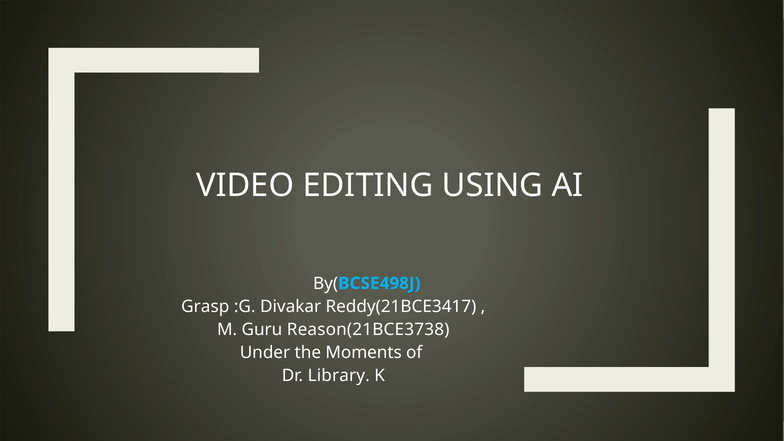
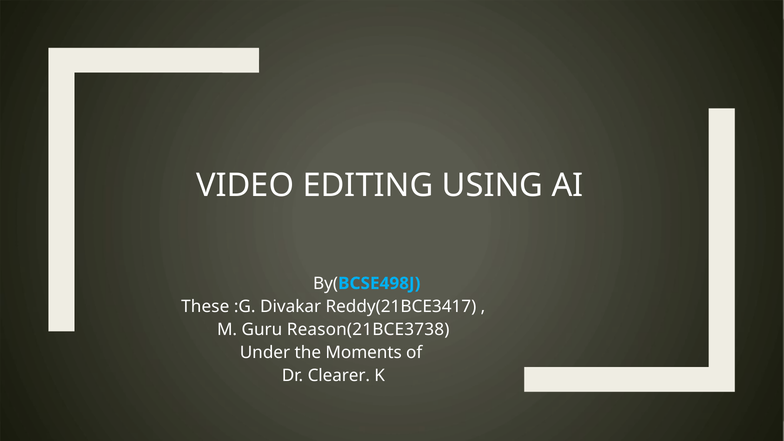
Grasp: Grasp -> These (205, 306)
Library: Library -> Clearer (339, 375)
